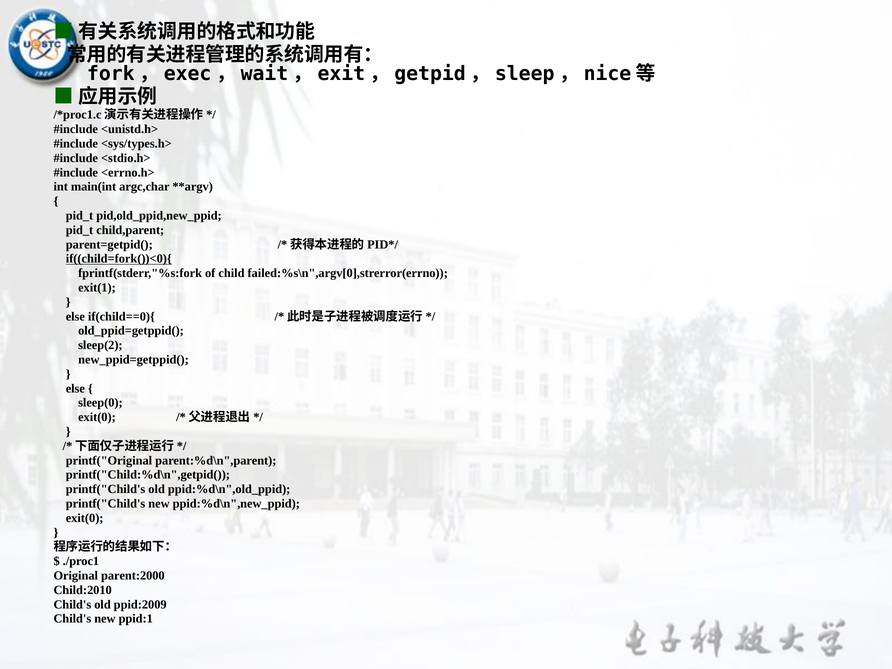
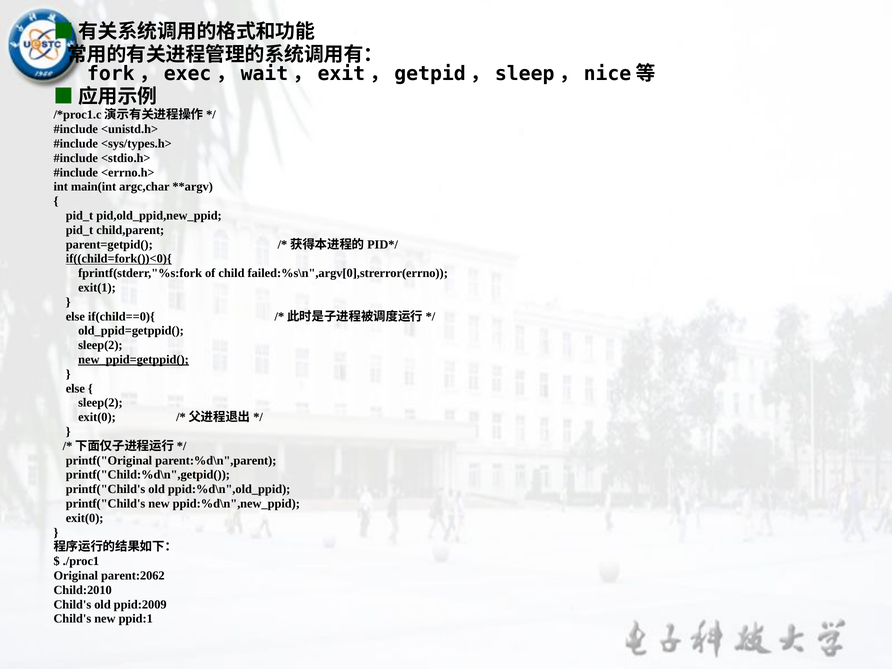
new_ppid=getppid( underline: none -> present (133, 360)
sleep(0: sleep(0 -> sleep(2 (100, 403)
parent:2000: parent:2000 -> parent:2062 (133, 576)
